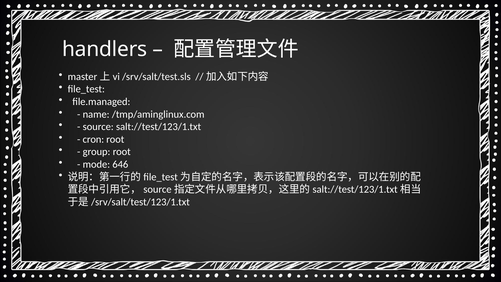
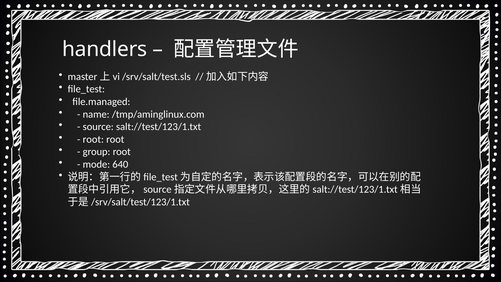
cron: cron -> root (93, 139)
646: 646 -> 640 (120, 164)
